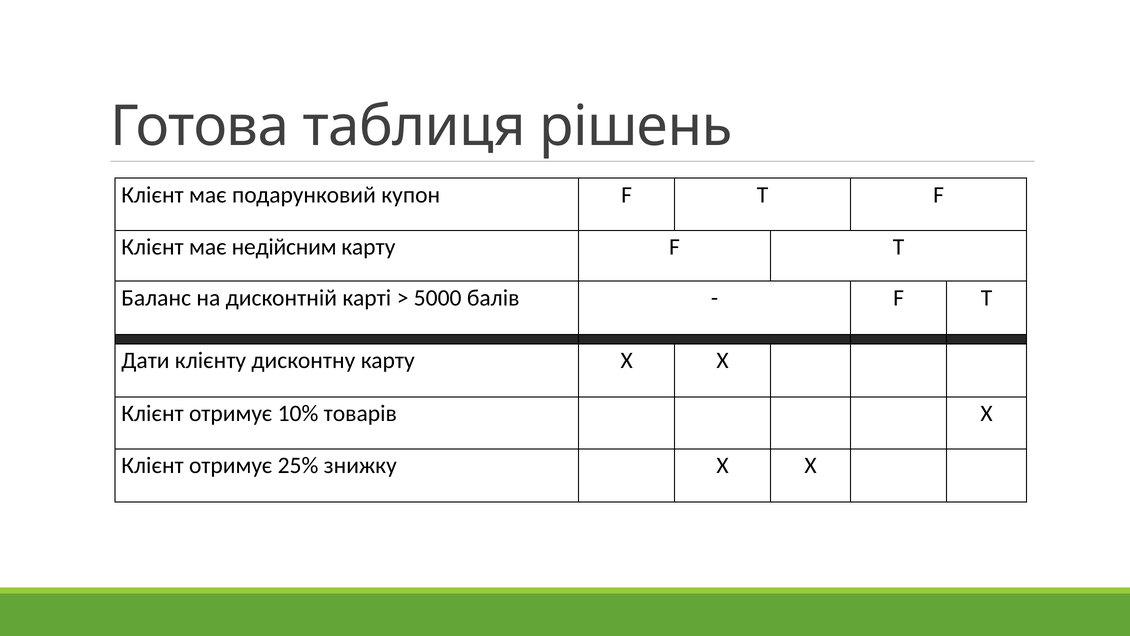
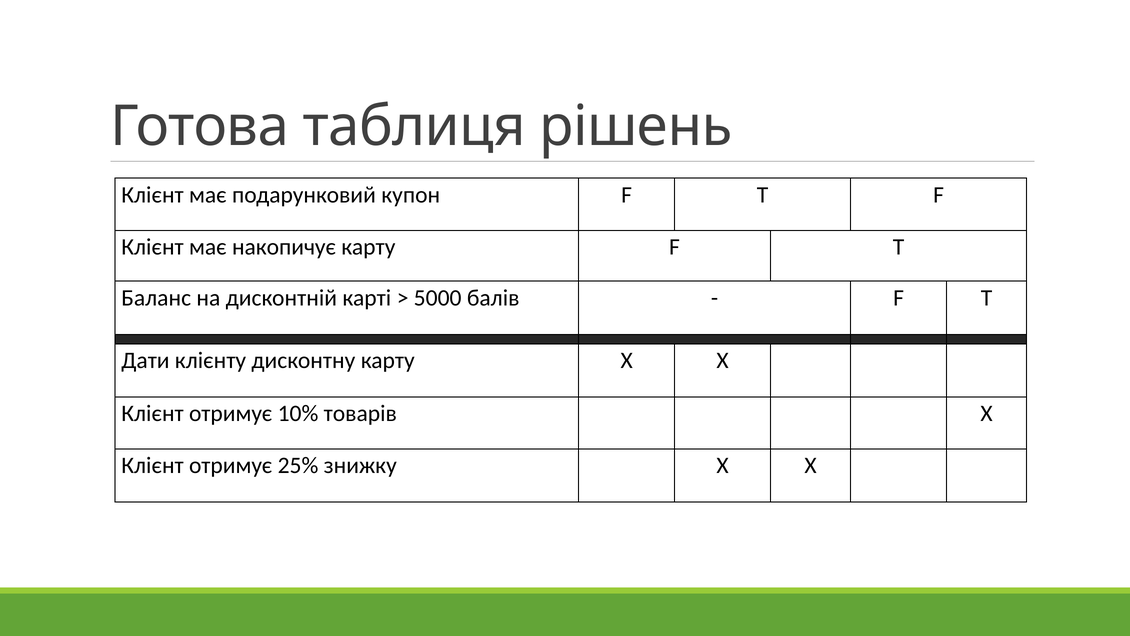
недійсним: недійсним -> накопичує (284, 247)
